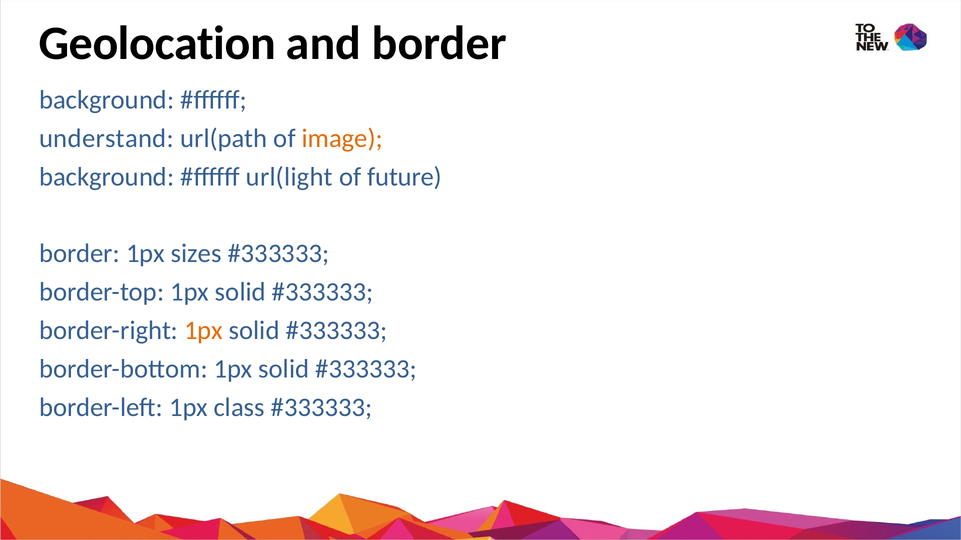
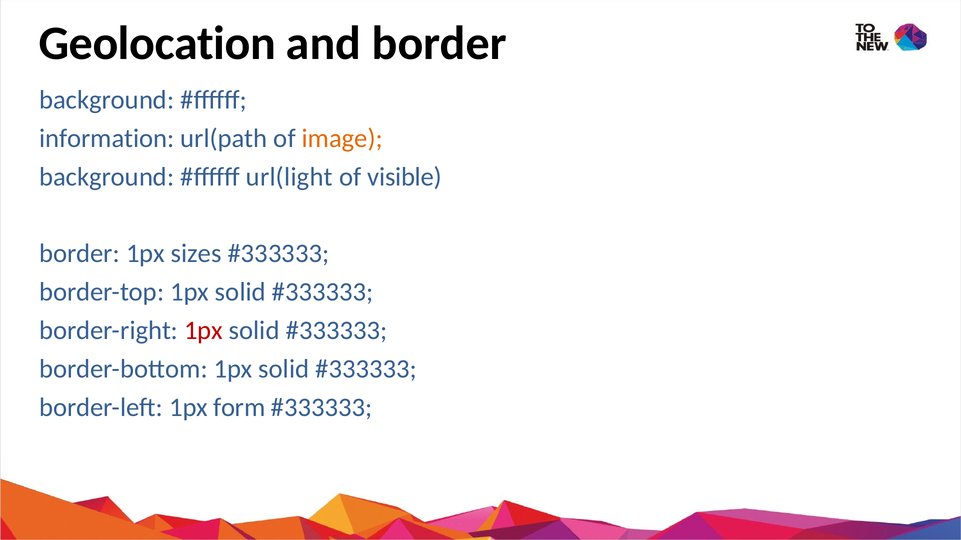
understand: understand -> information (107, 139)
future: future -> visible (405, 177)
1px colour: orange -> red (203, 331)
class: class -> form (239, 408)
